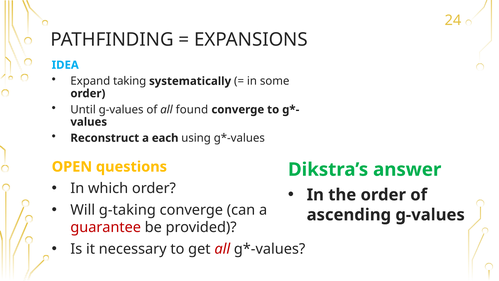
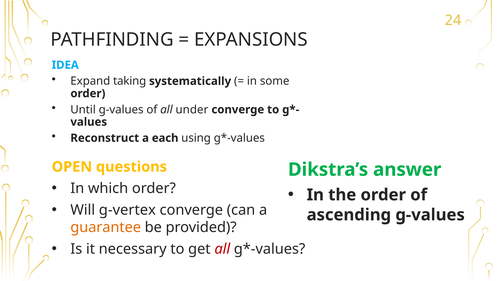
found: found -> under (192, 109)
g-taking: g-taking -> g-vertex (127, 210)
guarantee colour: red -> orange (106, 227)
